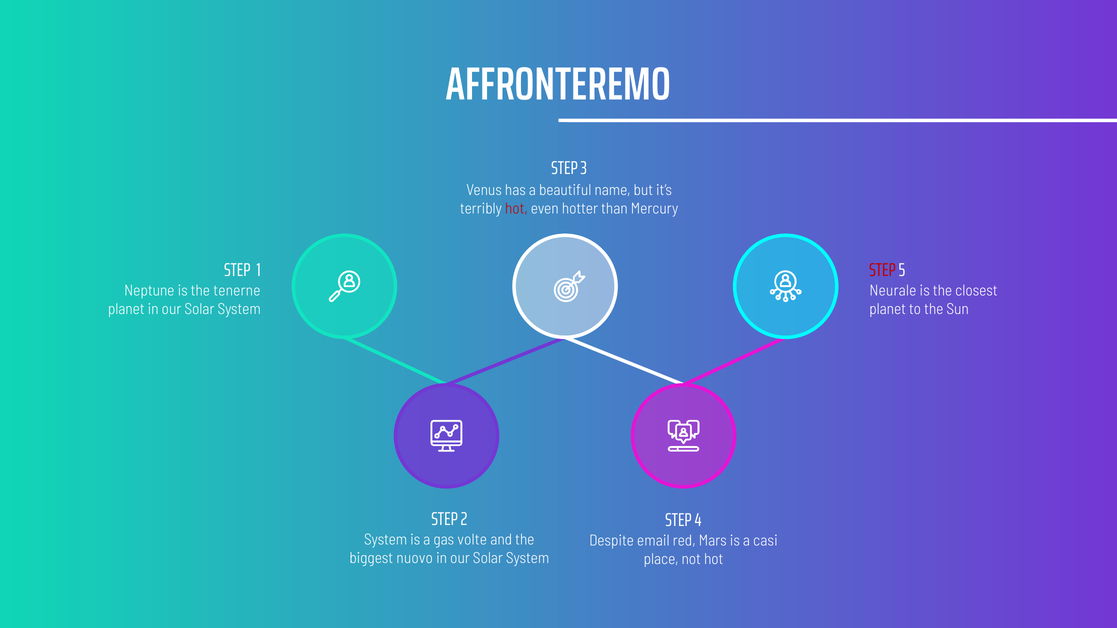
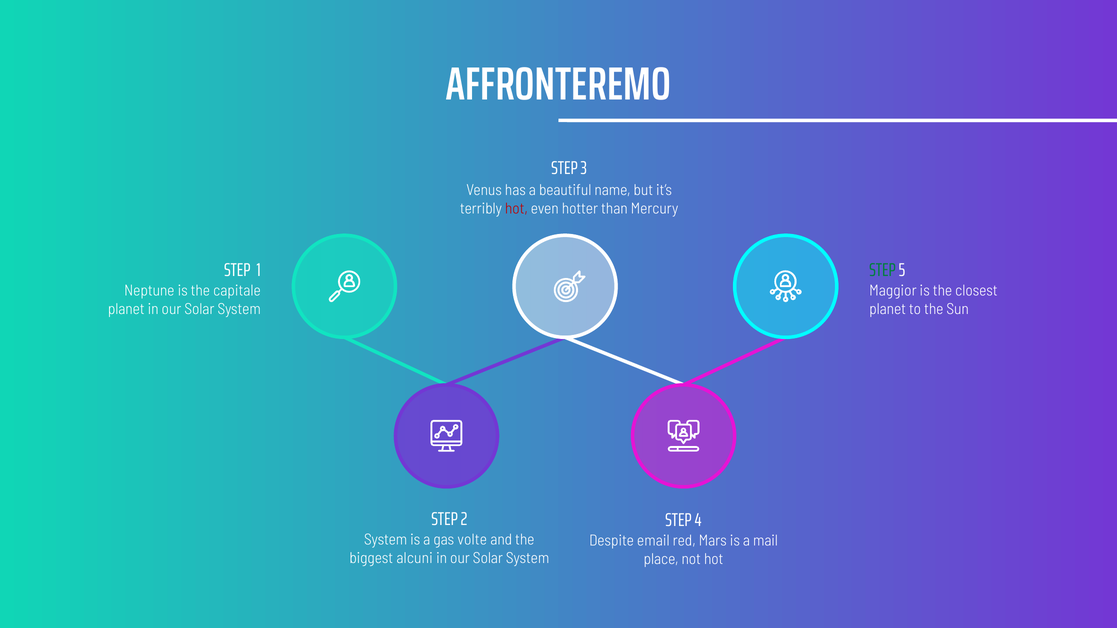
STEP colour: red -> green (882, 270)
tenerne: tenerne -> capitale (237, 291)
Neurale: Neurale -> Maggior (893, 291)
casi: casi -> mail (766, 541)
nuovo: nuovo -> alcuni (415, 558)
